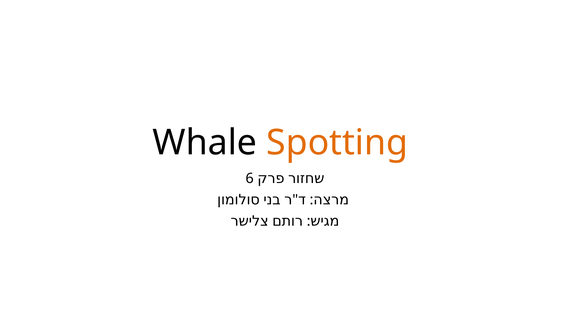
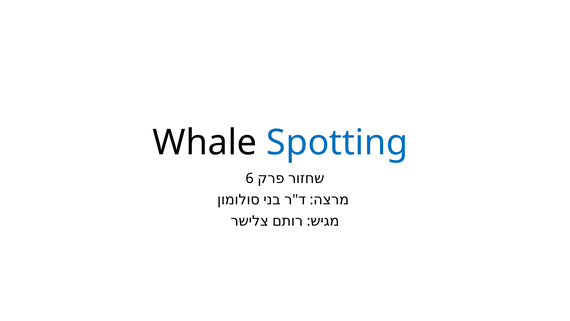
Spotting colour: orange -> blue (337, 142)
